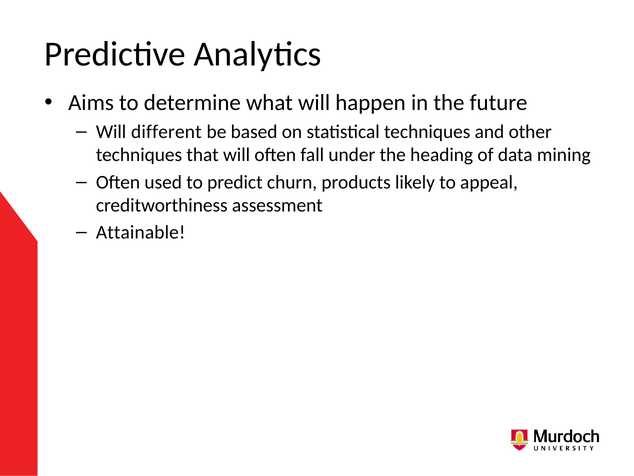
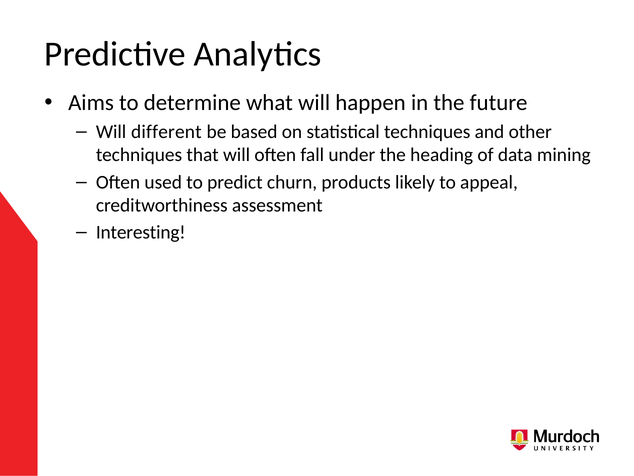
Attainable: Attainable -> Interesting (141, 232)
